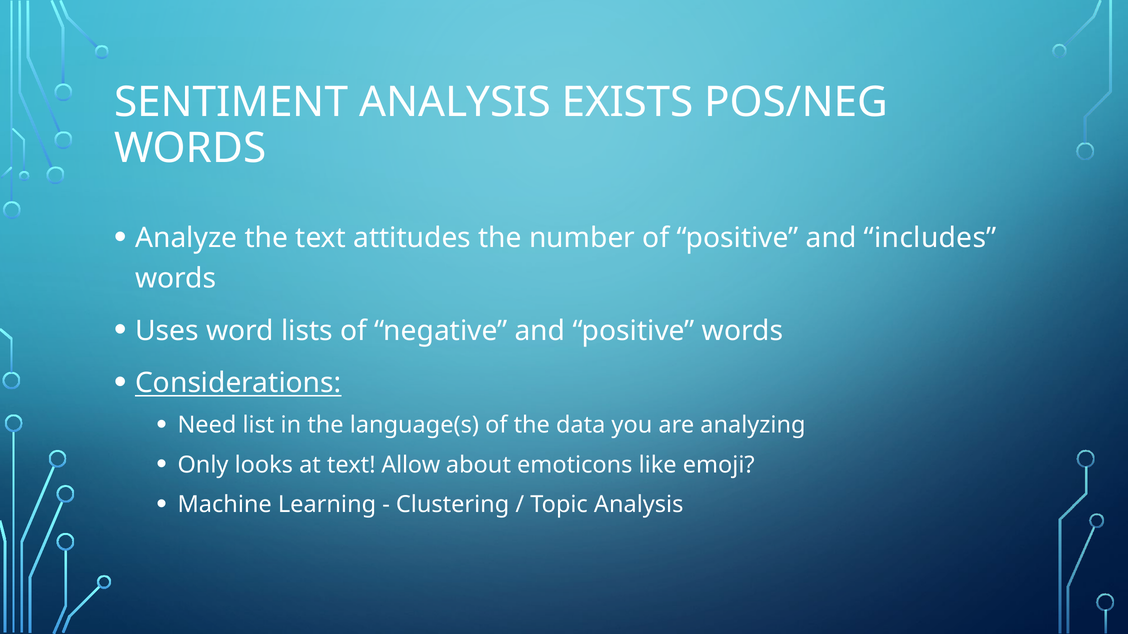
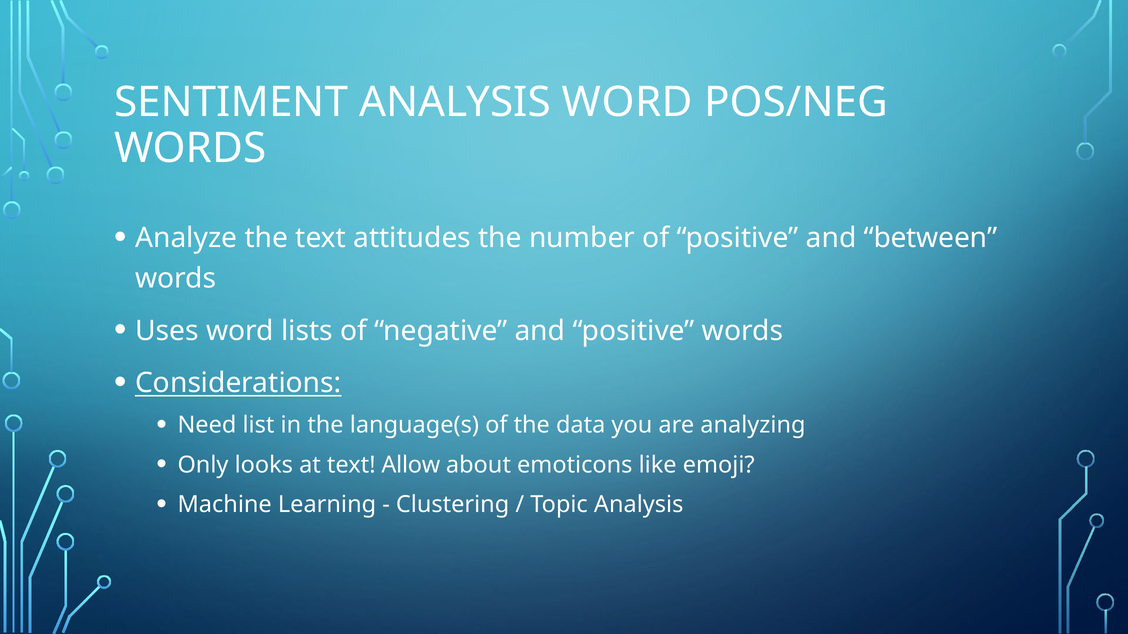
ANALYSIS EXISTS: EXISTS -> WORD (627, 102)
includes: includes -> between (930, 238)
